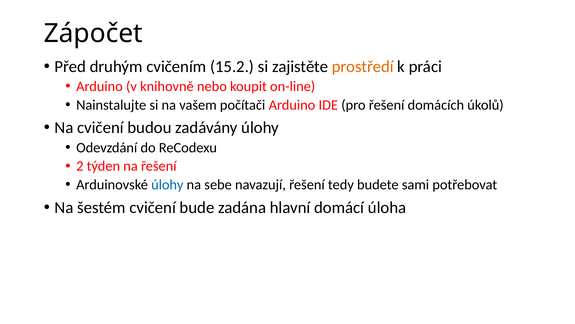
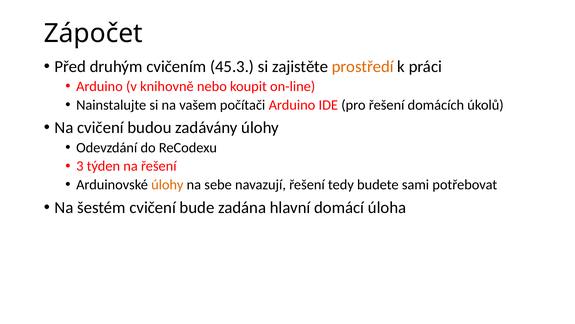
15.2: 15.2 -> 45.3 (232, 66)
2: 2 -> 3 (80, 166)
úlohy colour: blue -> orange (167, 184)
